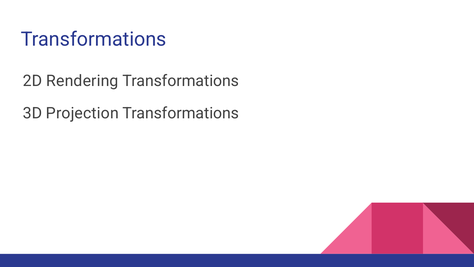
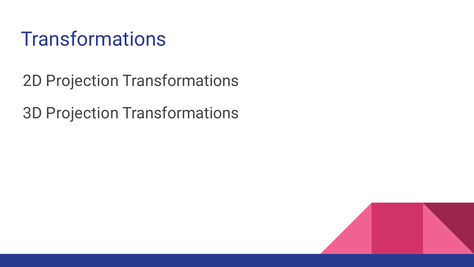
2D Rendering: Rendering -> Projection (82, 81)
